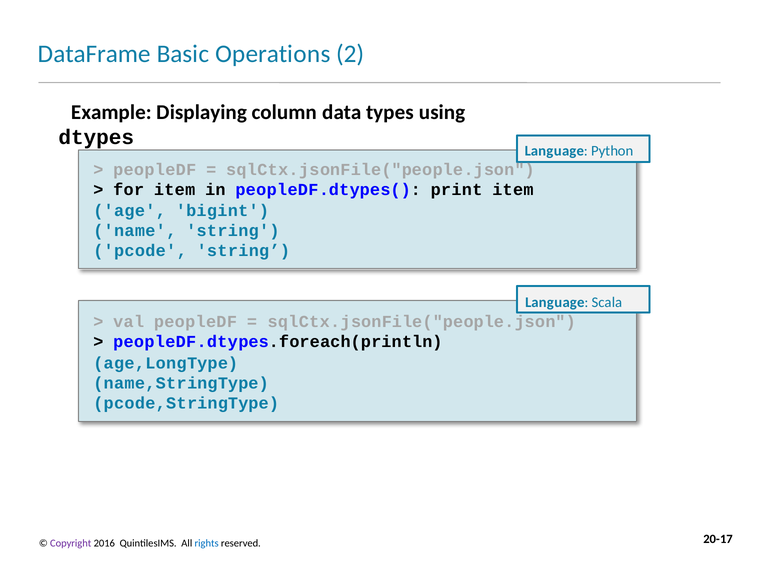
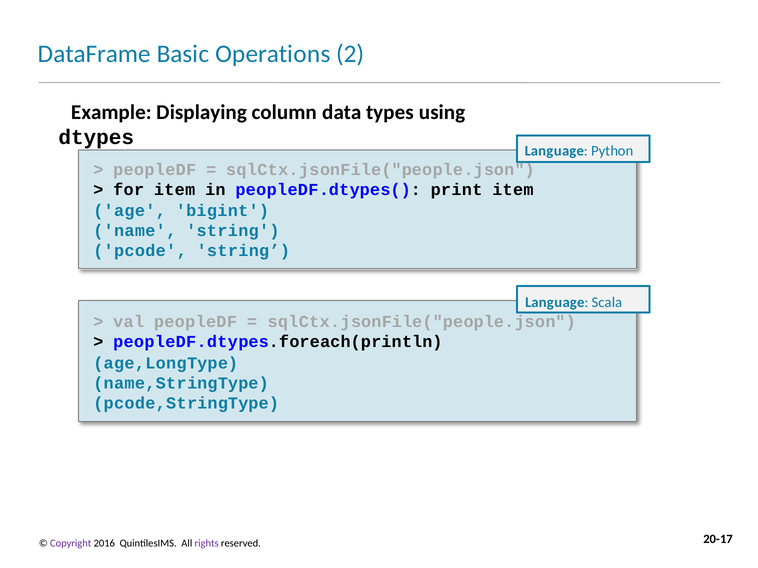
rights colour: blue -> purple (207, 544)
